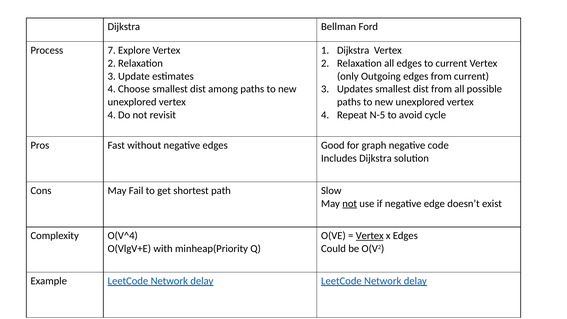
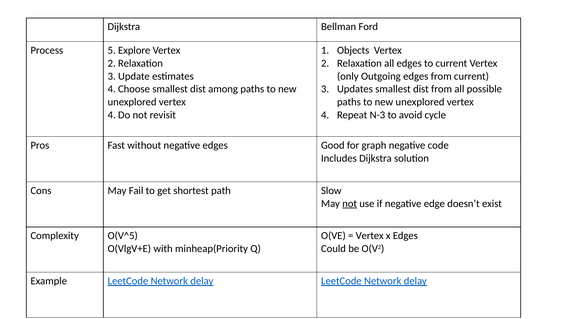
7: 7 -> 5 (112, 50)
1 Dijkstra: Dijkstra -> Objects (353, 50)
N-5: N-5 -> N-3 (377, 115)
O(V^4: O(V^4 -> O(V^5 (123, 236)
Vertex underline: present -> none (370, 236)
